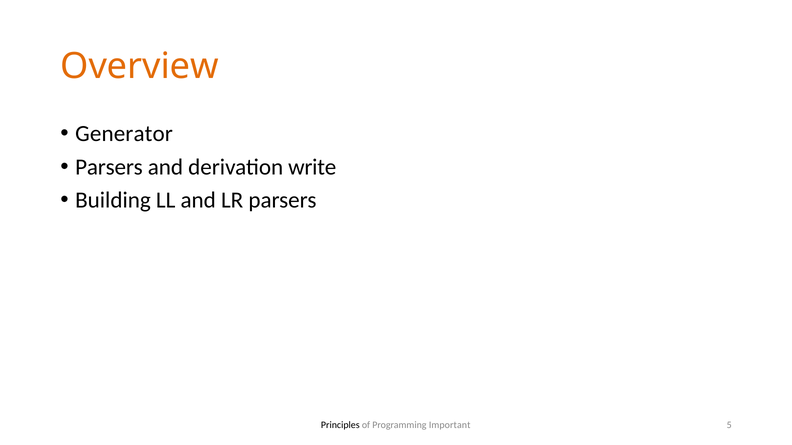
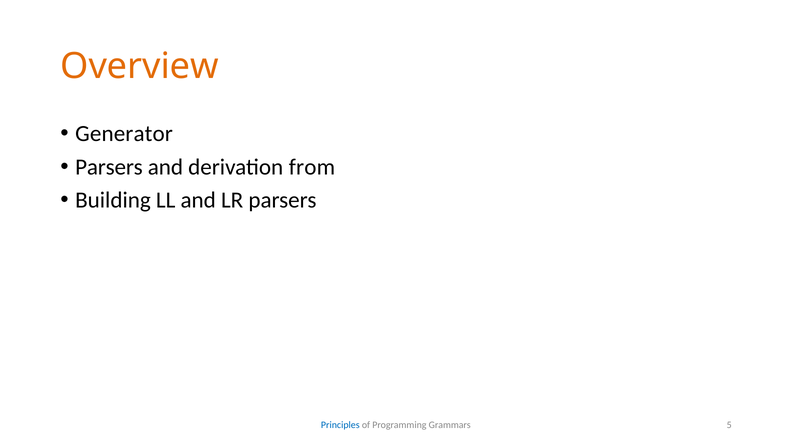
write: write -> from (312, 167)
Principles colour: black -> blue (340, 425)
Important: Important -> Grammars (450, 425)
